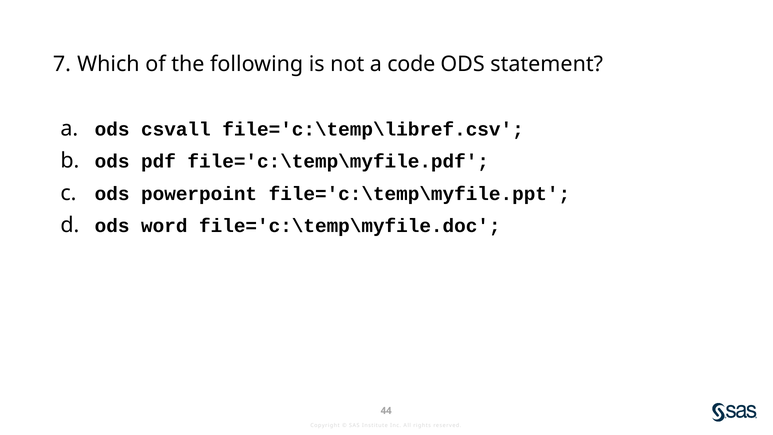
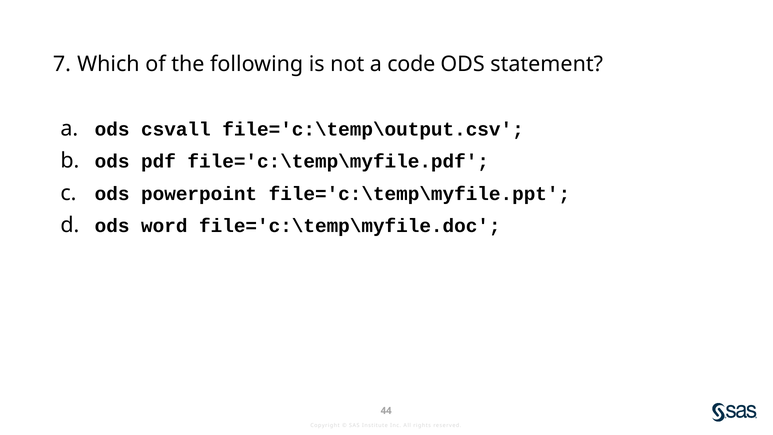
file='c:\temp\libref.csv: file='c:\temp\libref.csv -> file='c:\temp\output.csv (373, 129)
